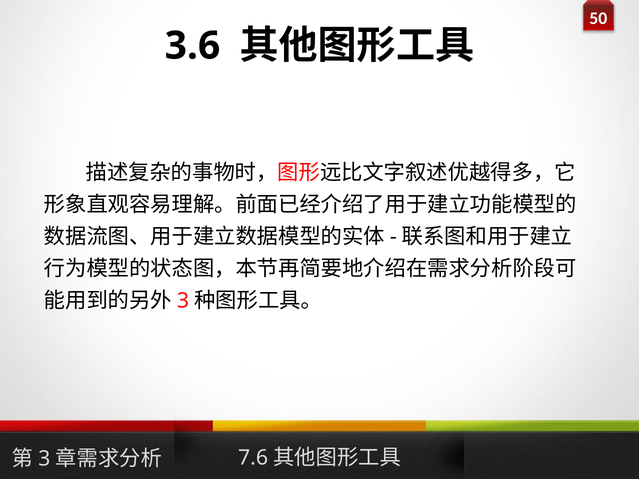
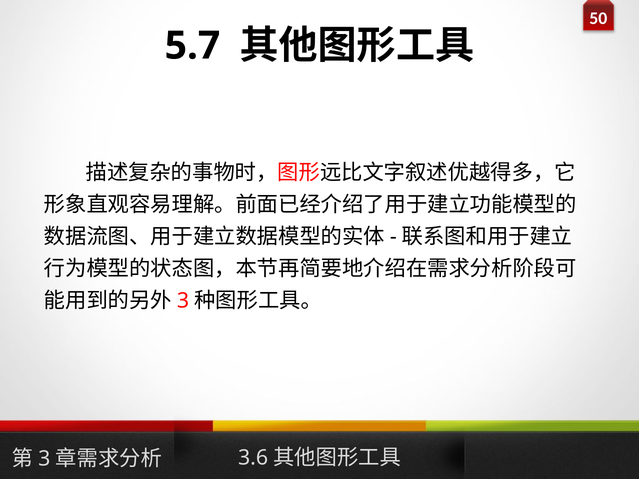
3.6: 3.6 -> 5.7 (192, 46)
7.6: 7.6 -> 3.6 (253, 458)
